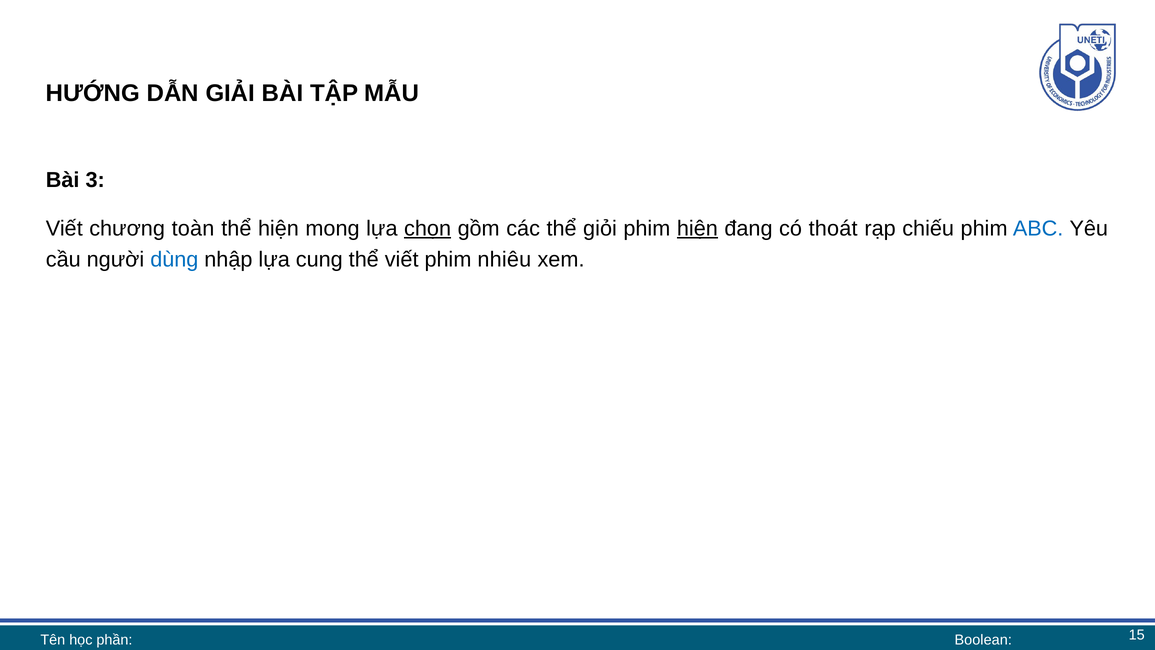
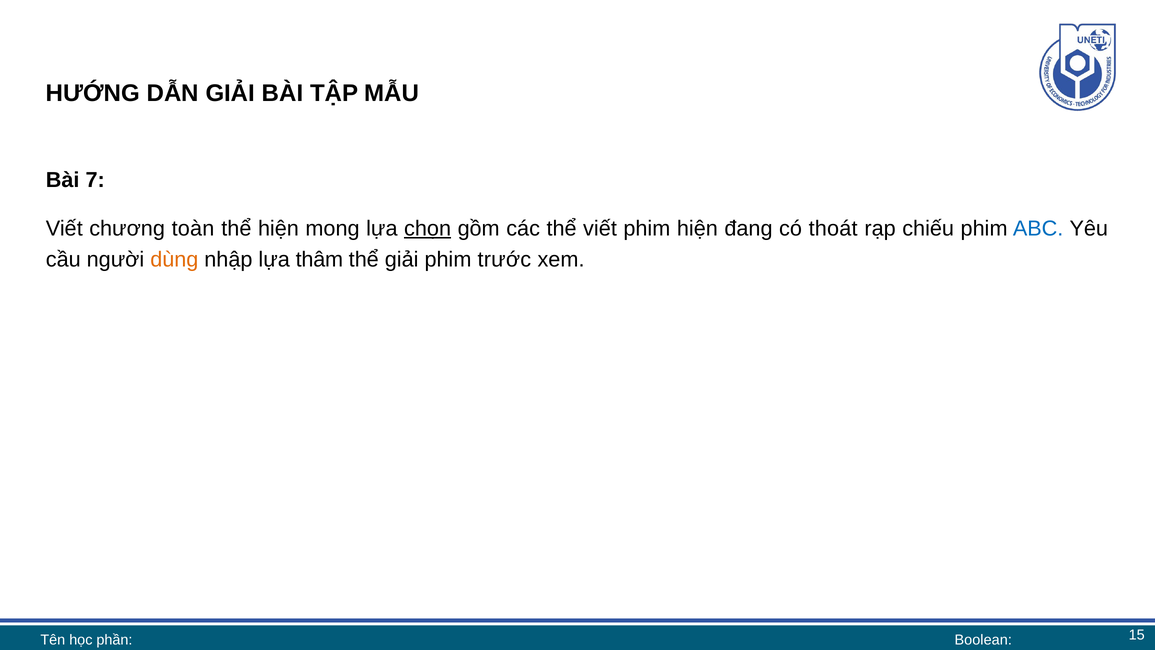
3: 3 -> 7 (95, 180)
thể giỏi: giỏi -> viết (600, 228)
hiện underline: present -> none (697, 228)
dùng colour: blue -> orange (174, 260)
cung: cung -> thâm (319, 260)
thể viết: viết -> giải (402, 260)
nhiêu: nhiêu -> trước (504, 260)
